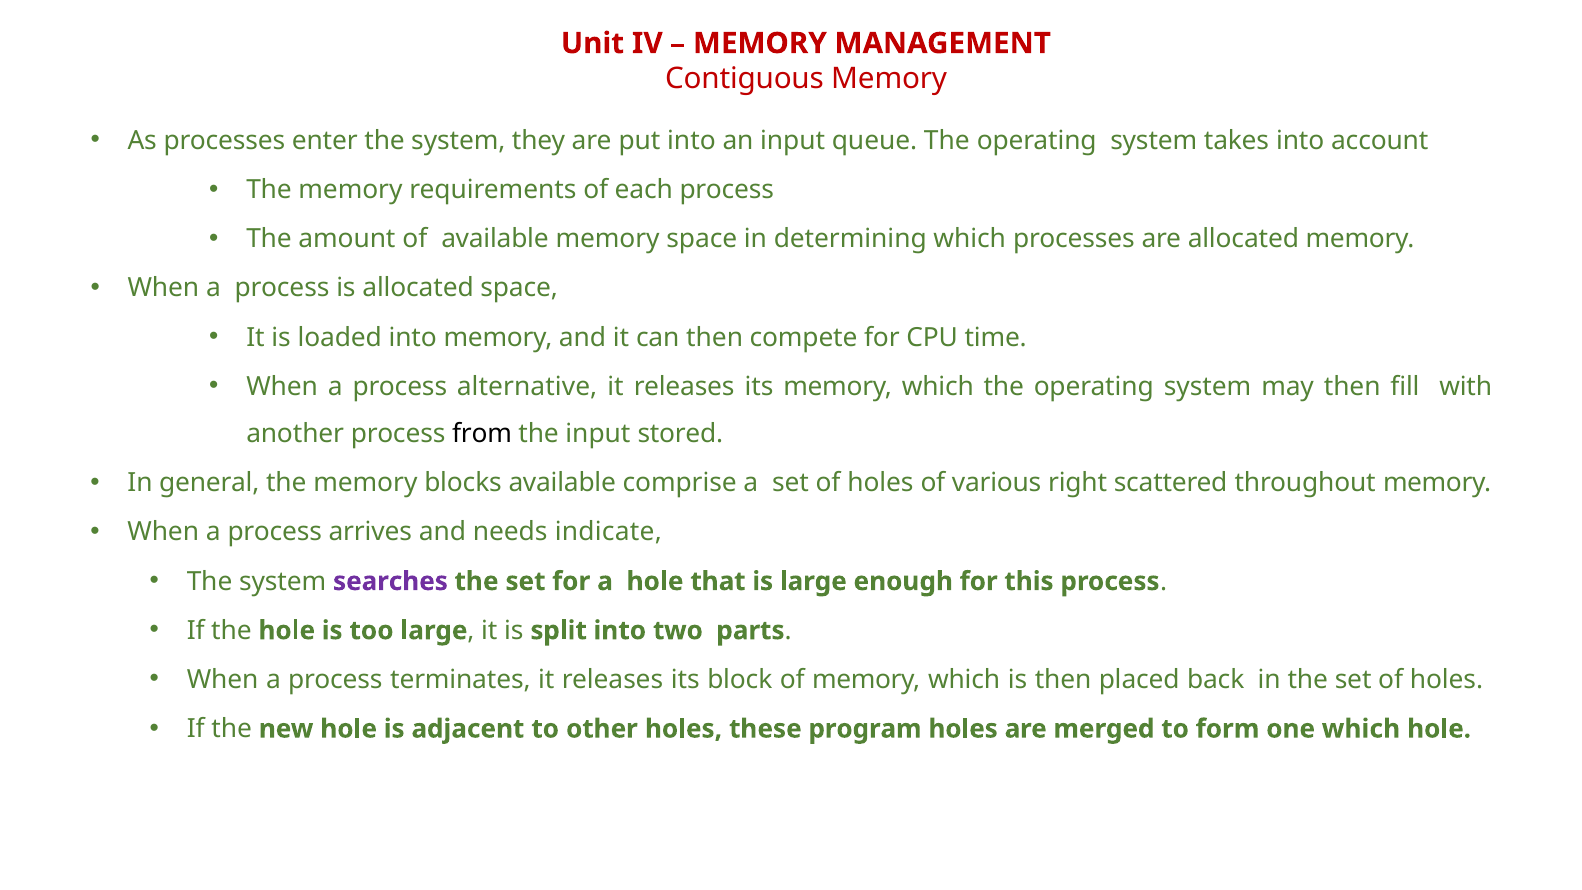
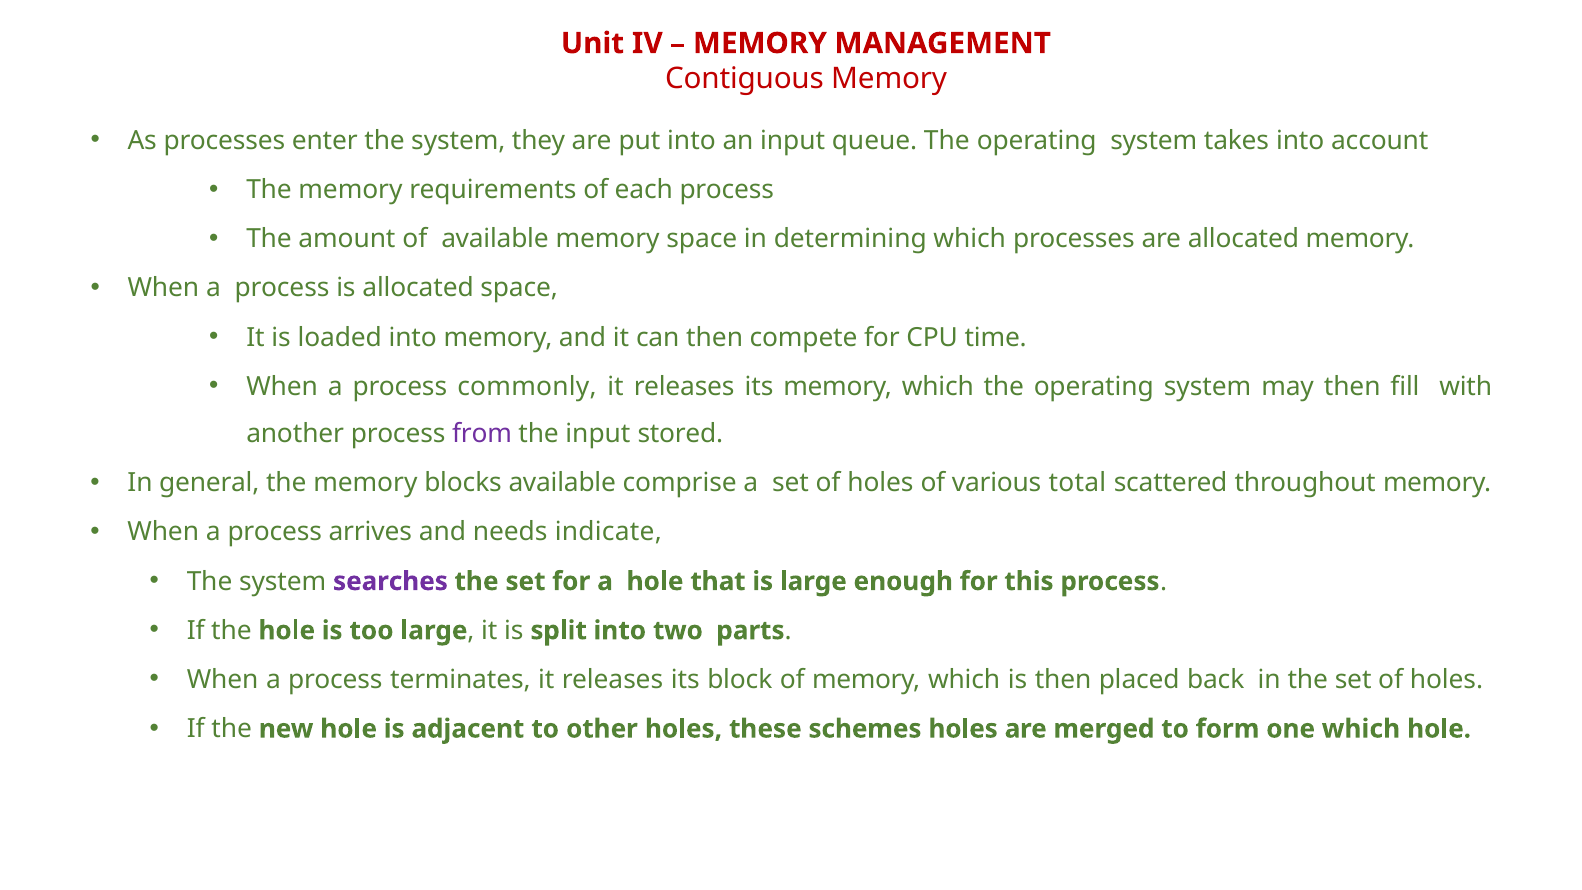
alternative: alternative -> commonly (527, 386)
from colour: black -> purple (482, 434)
right: right -> total (1077, 483)
program: program -> schemes (865, 729)
